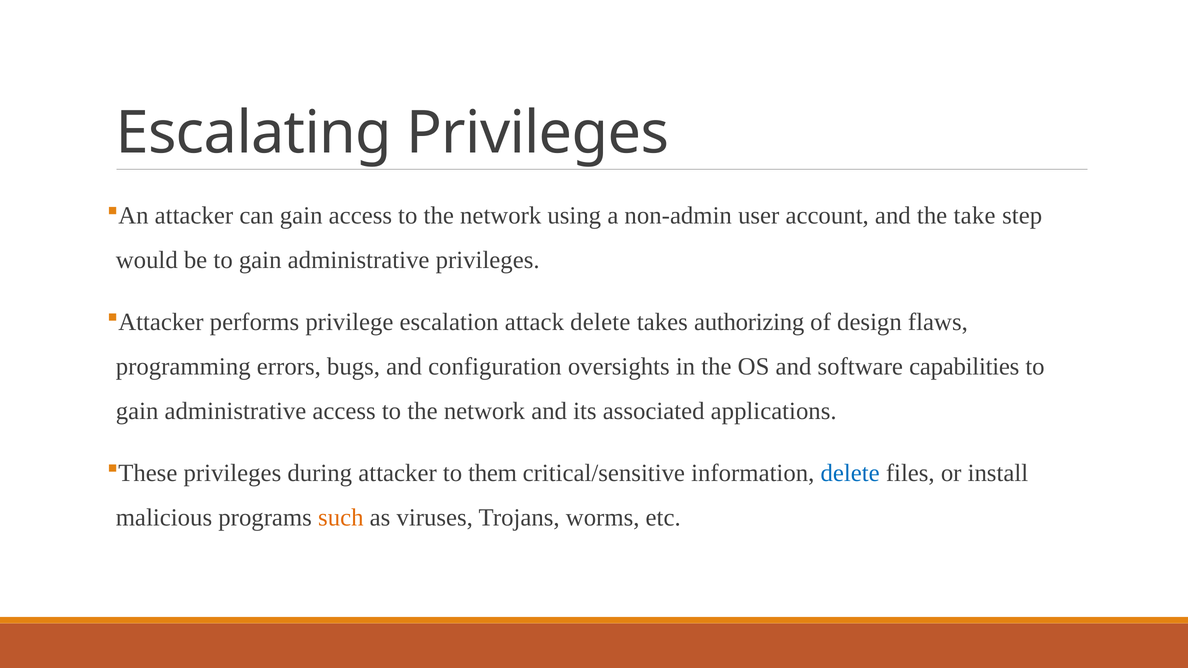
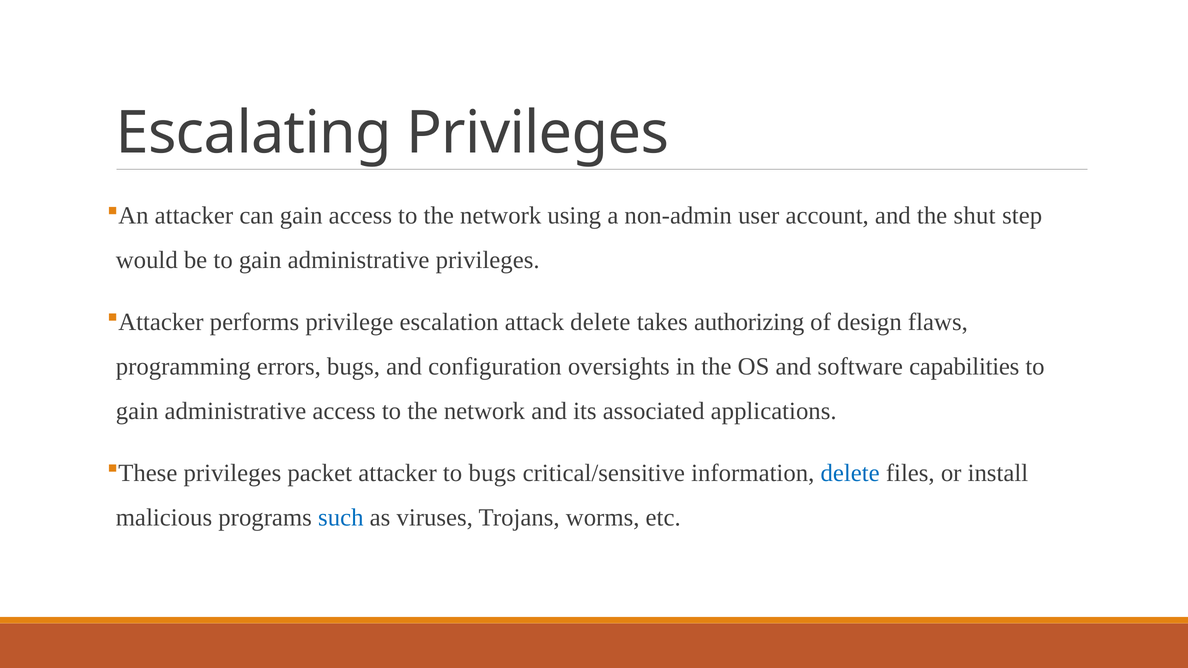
take: take -> shut (975, 216)
during: during -> packet (320, 473)
to them: them -> bugs (492, 473)
such colour: orange -> blue (341, 518)
